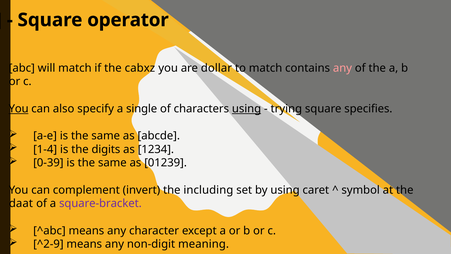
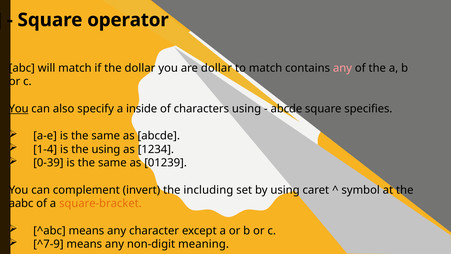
the cabxz: cabxz -> dollar (140, 68)
single: single -> inside (142, 109)
using underline: present -> none (247, 109)
trying: trying -> abcde (286, 109)
the digits: digits -> using (106, 149)
daat: daat -> aabc (21, 203)
square-bracket colour: purple -> orange (100, 203)
^2-9: ^2-9 -> ^7-9 (48, 244)
